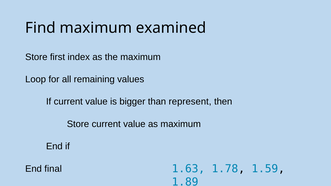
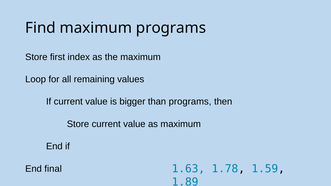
maximum examined: examined -> programs (171, 28)
than represent: represent -> programs (190, 102)
